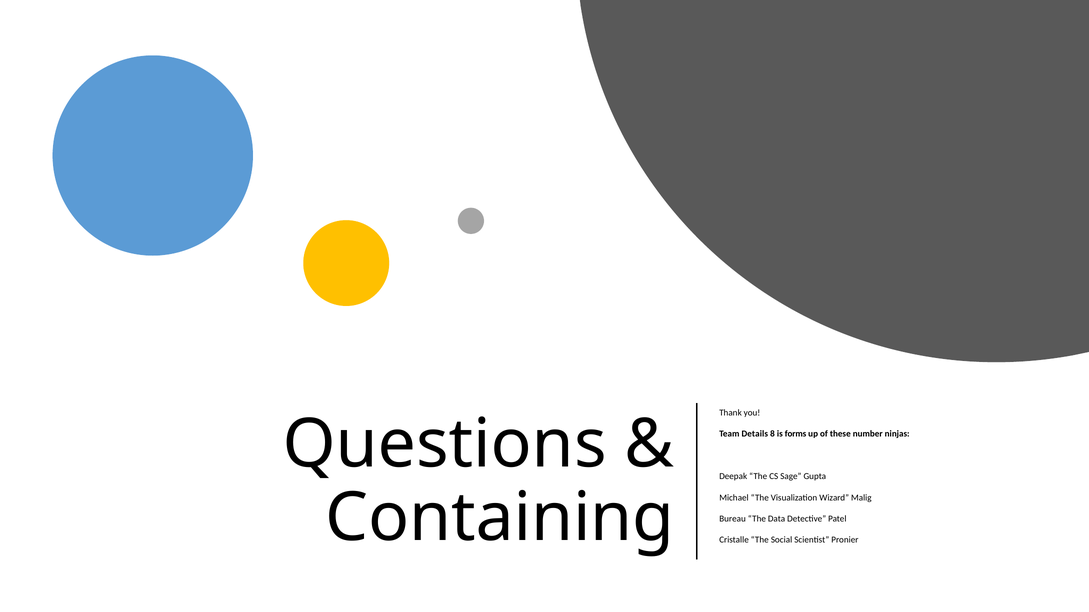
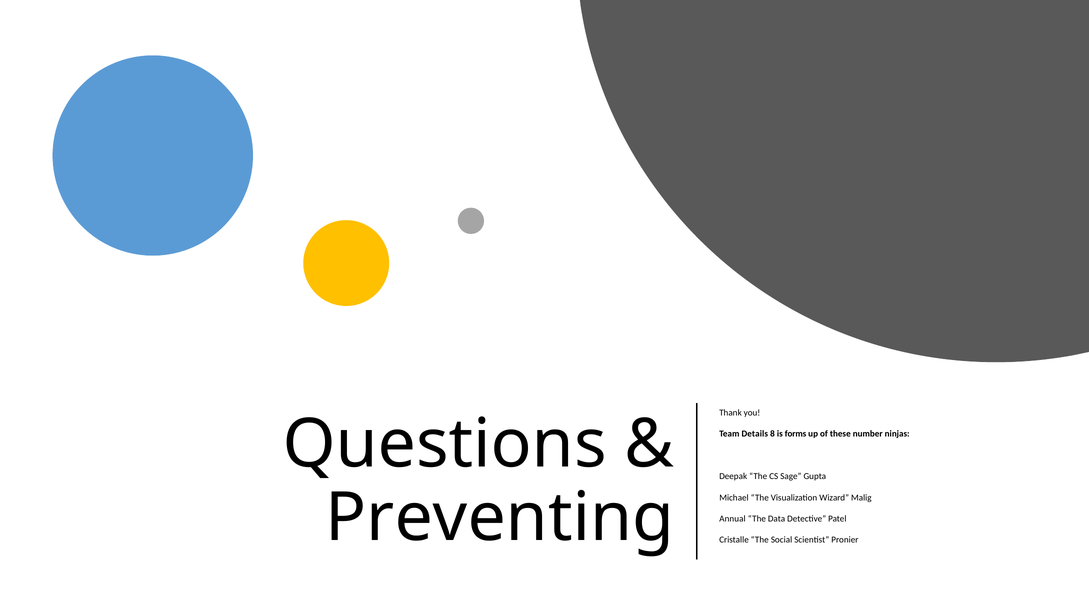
Containing: Containing -> Preventing (500, 518)
Bureau: Bureau -> Annual (733, 519)
